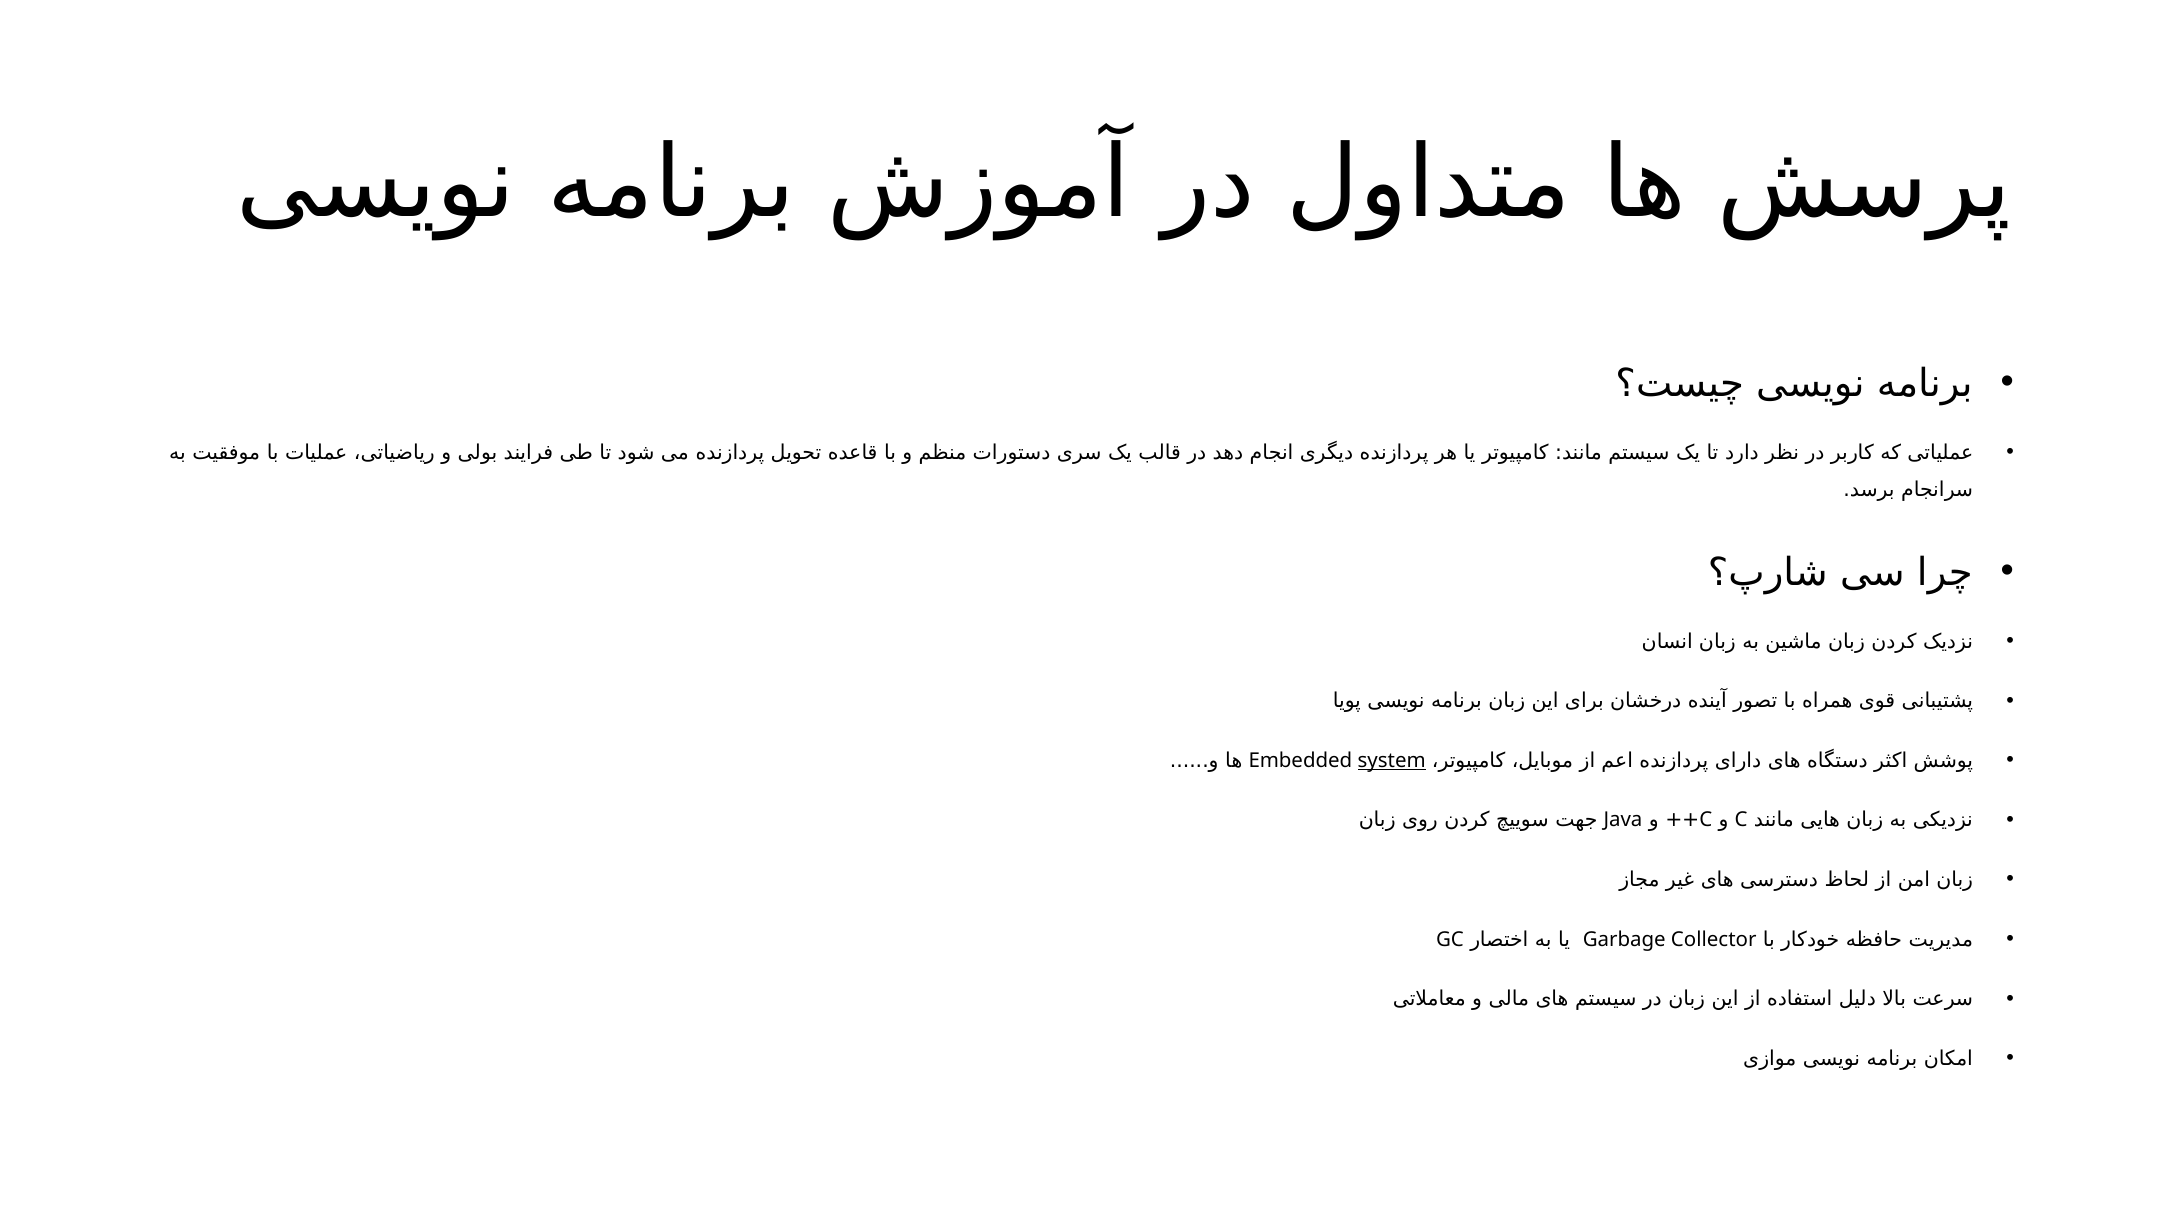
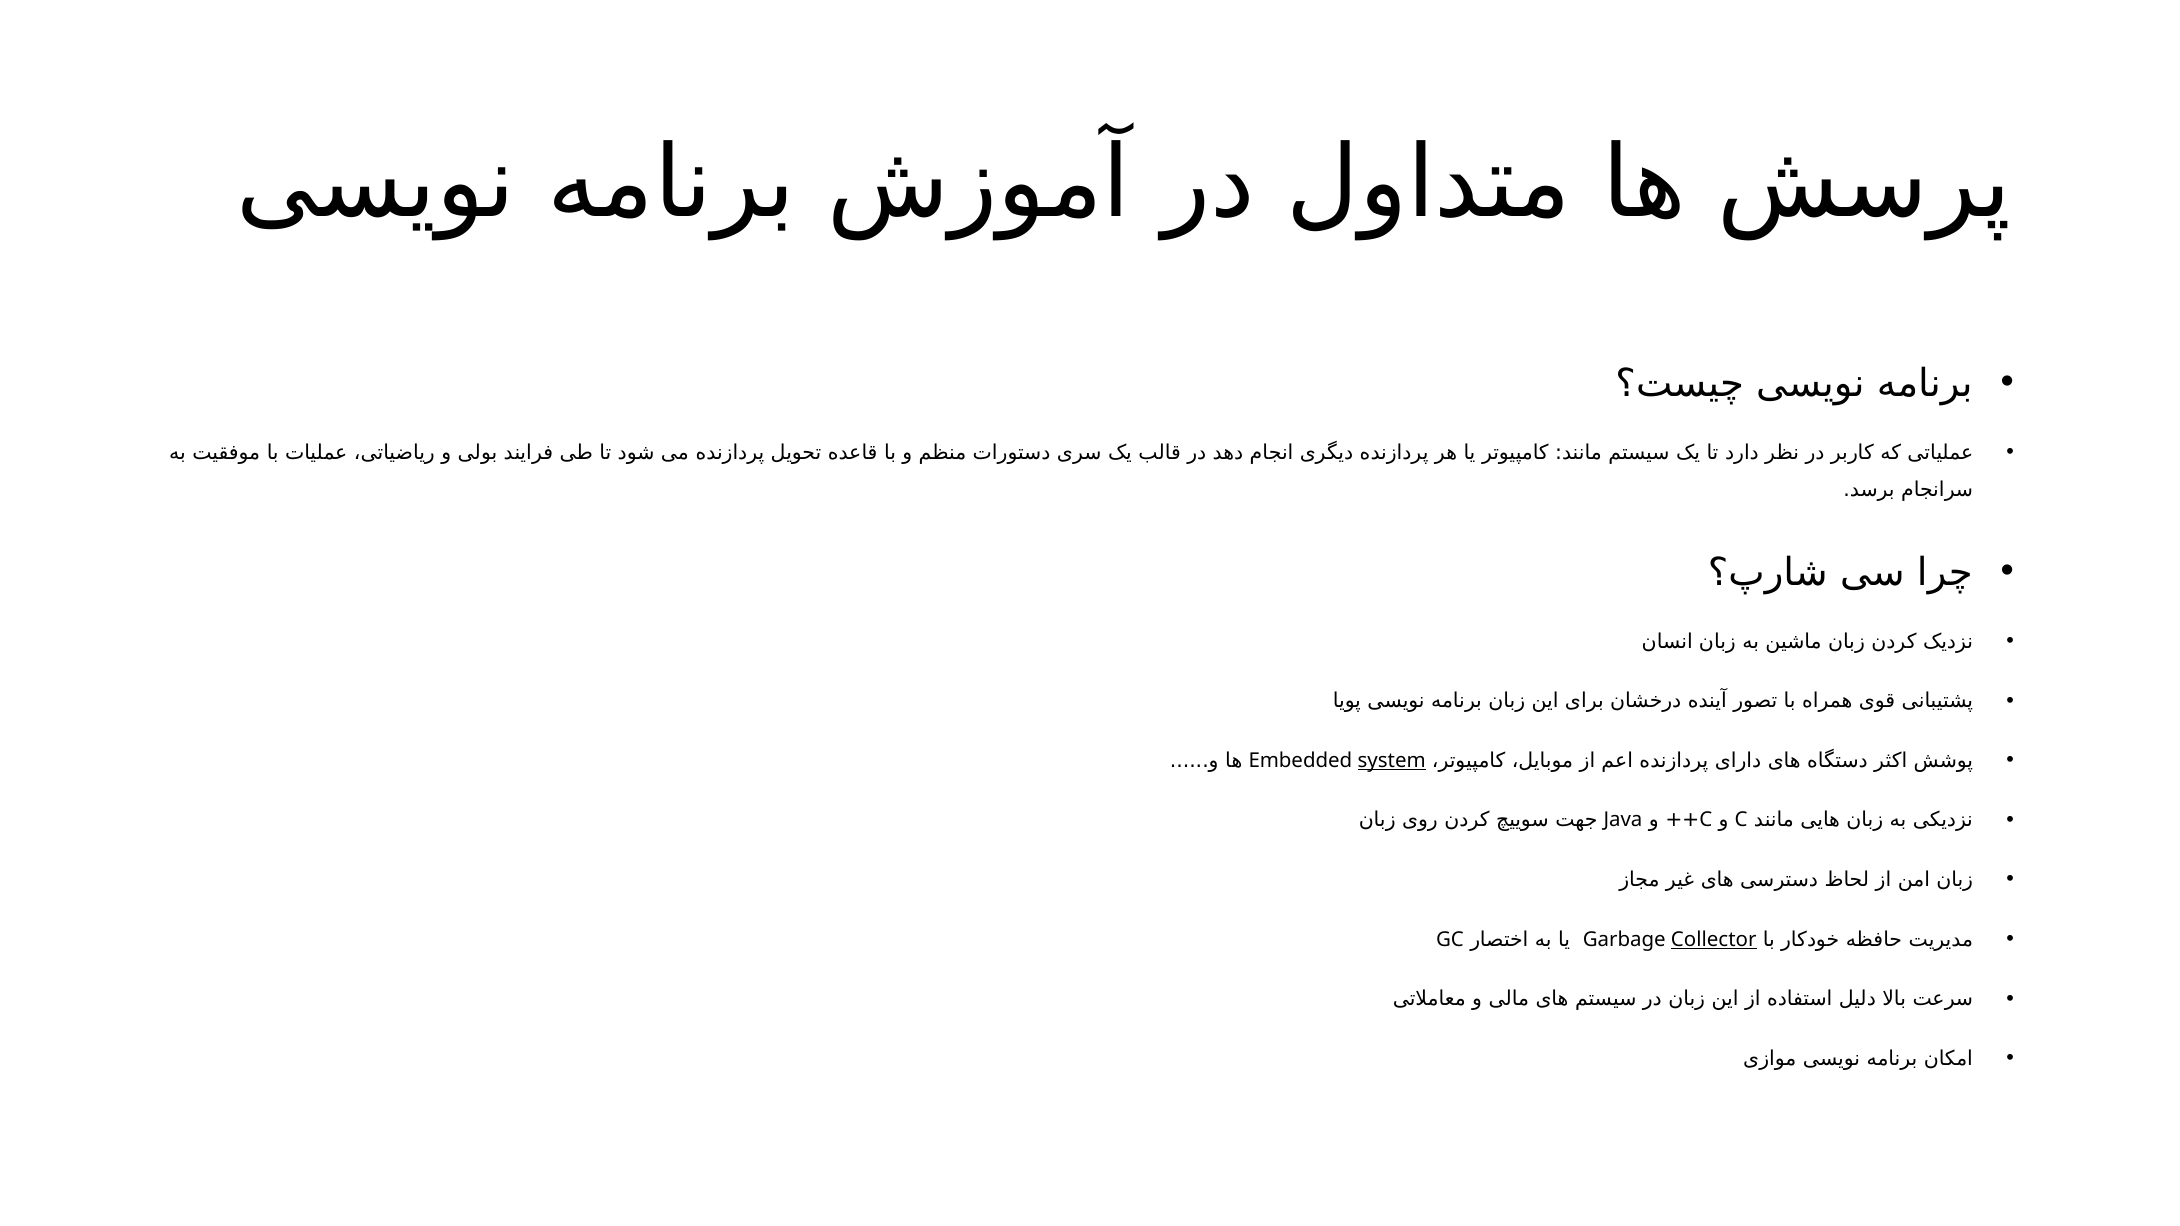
Collector underline: none -> present (1714, 940)
